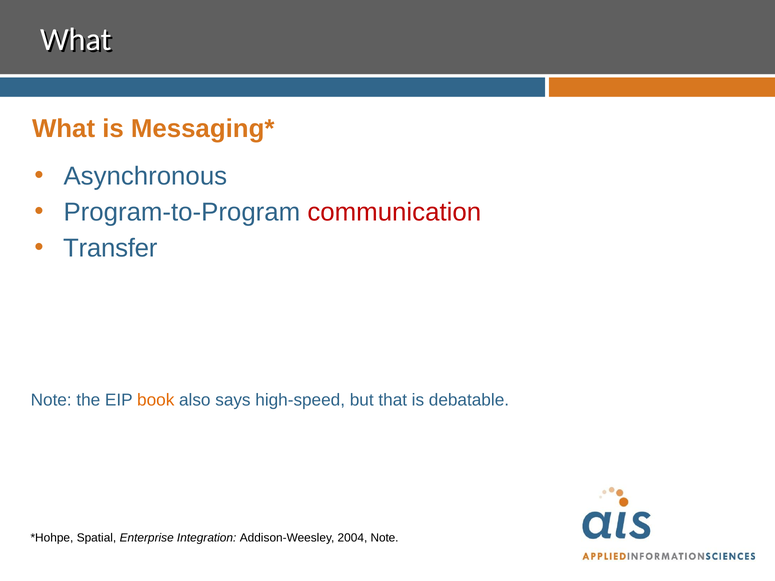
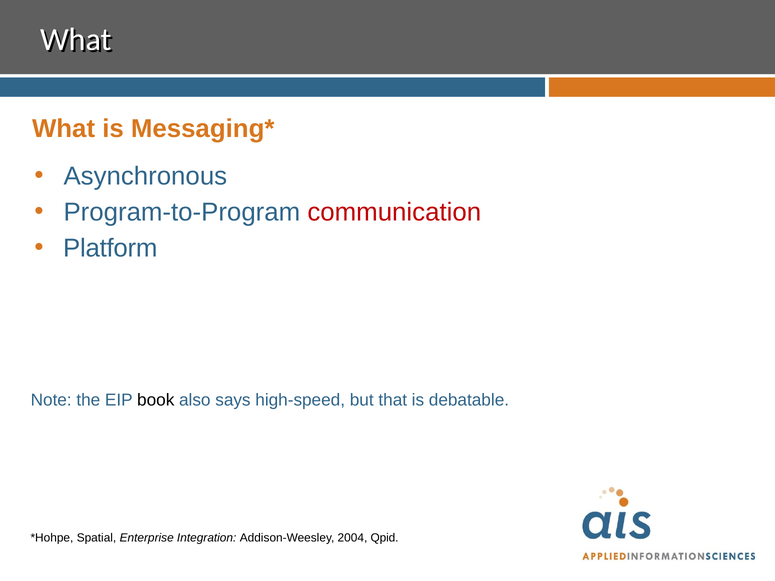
Transfer: Transfer -> Platform (110, 249)
book colour: orange -> black (156, 400)
2004 Note: Note -> Qpid (385, 538)
